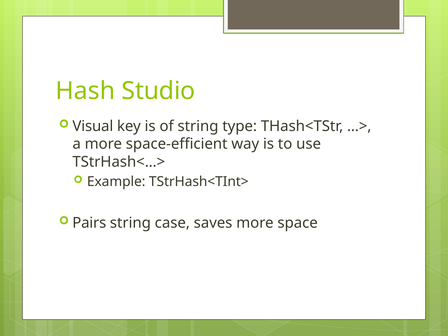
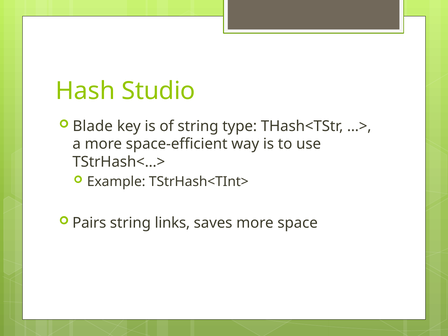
Visual: Visual -> Blade (93, 126)
case: case -> links (172, 223)
